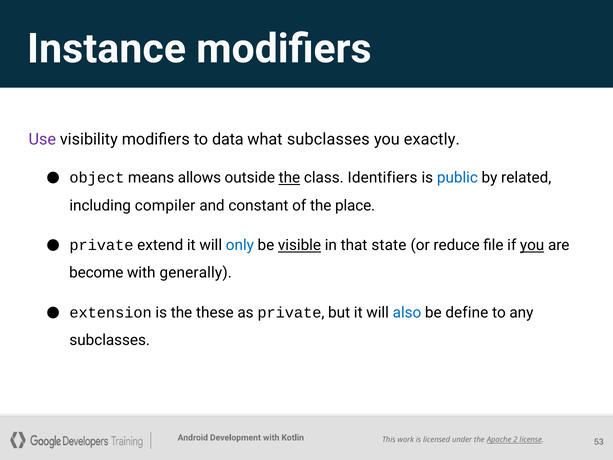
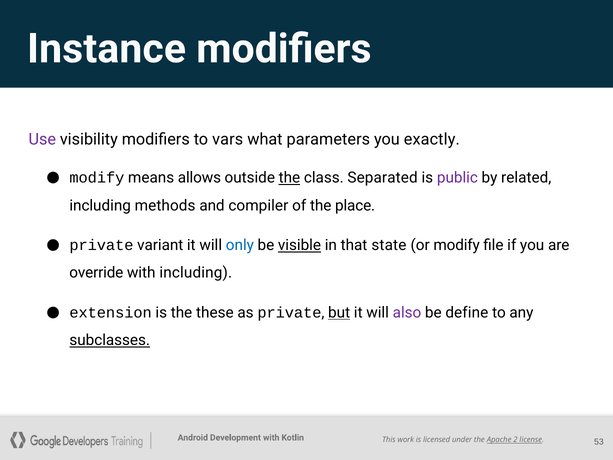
data: data -> vars (228, 140)
what subclasses: subclasses -> parameters (328, 140)
object: object -> modify (97, 178)
Identifiers: Identifiers -> Separated (383, 178)
public colour: blue -> purple (457, 178)
compiler: compiler -> methods (165, 205)
constant: constant -> compiler (258, 205)
extend: extend -> variant (160, 245)
or reduce: reduce -> modify (457, 245)
you underline: present -> none (532, 245)
become: become -> override (96, 273)
with generally: generally -> including (196, 273)
but underline: none -> present (339, 313)
also colour: blue -> purple (407, 313)
subclasses underline: none -> present (110, 340)
